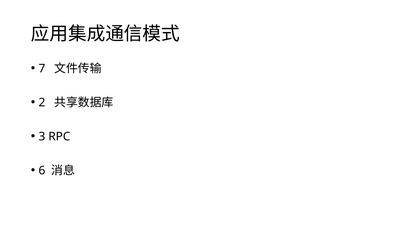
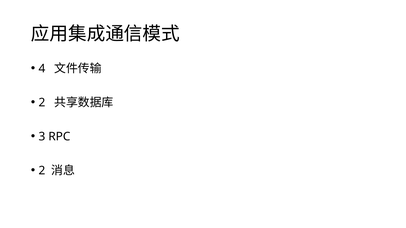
7: 7 -> 4 (42, 69)
6: 6 -> 2 (42, 171)
